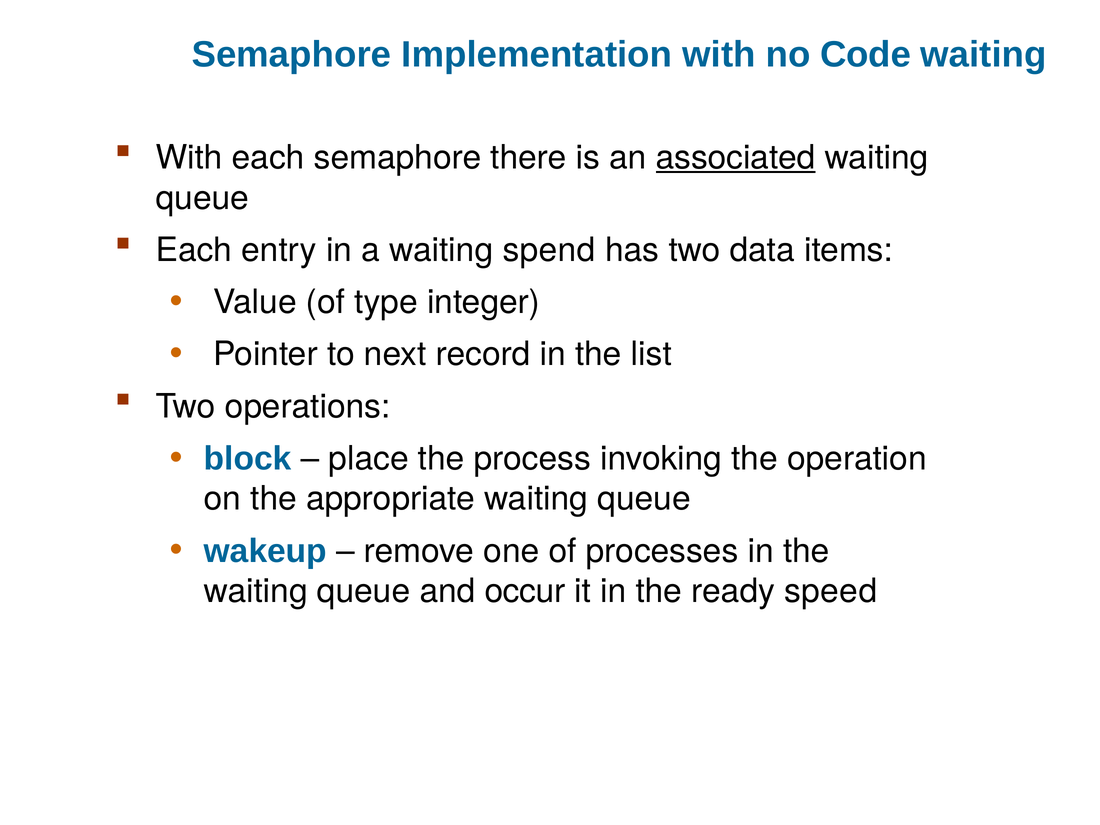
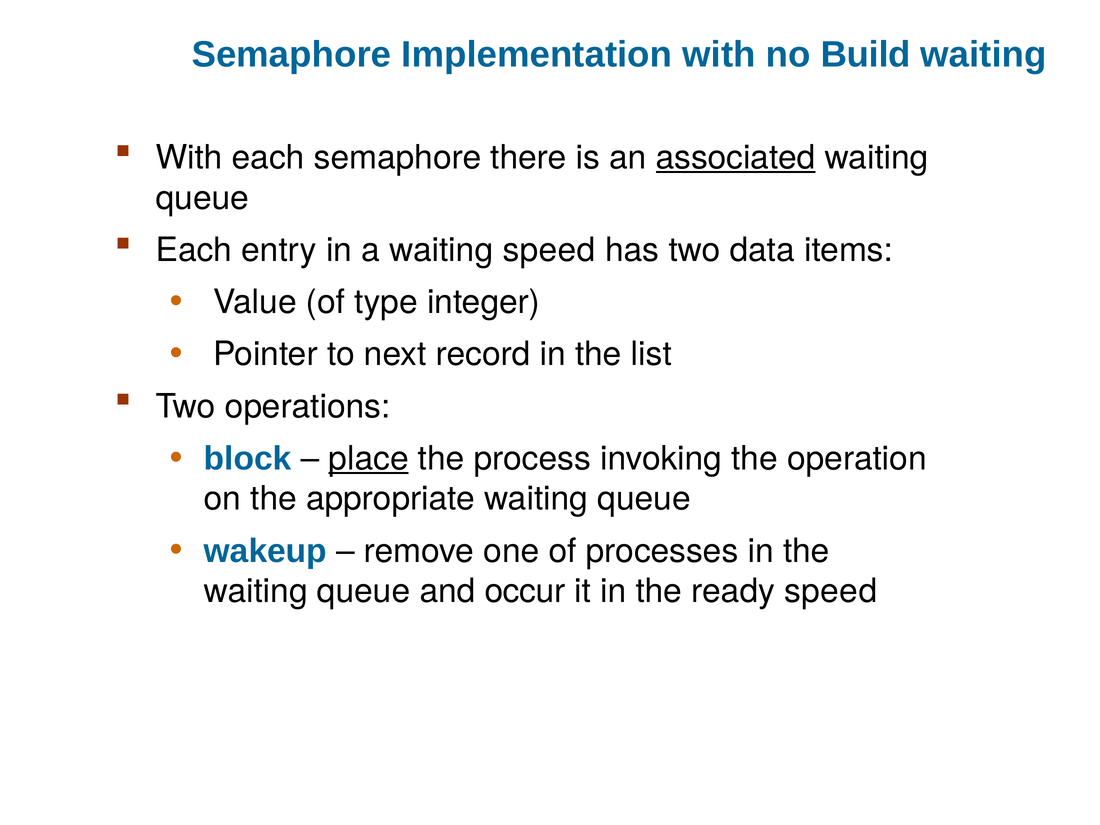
Code: Code -> Build (866, 55)
waiting spend: spend -> speed (549, 250)
place underline: none -> present (369, 459)
